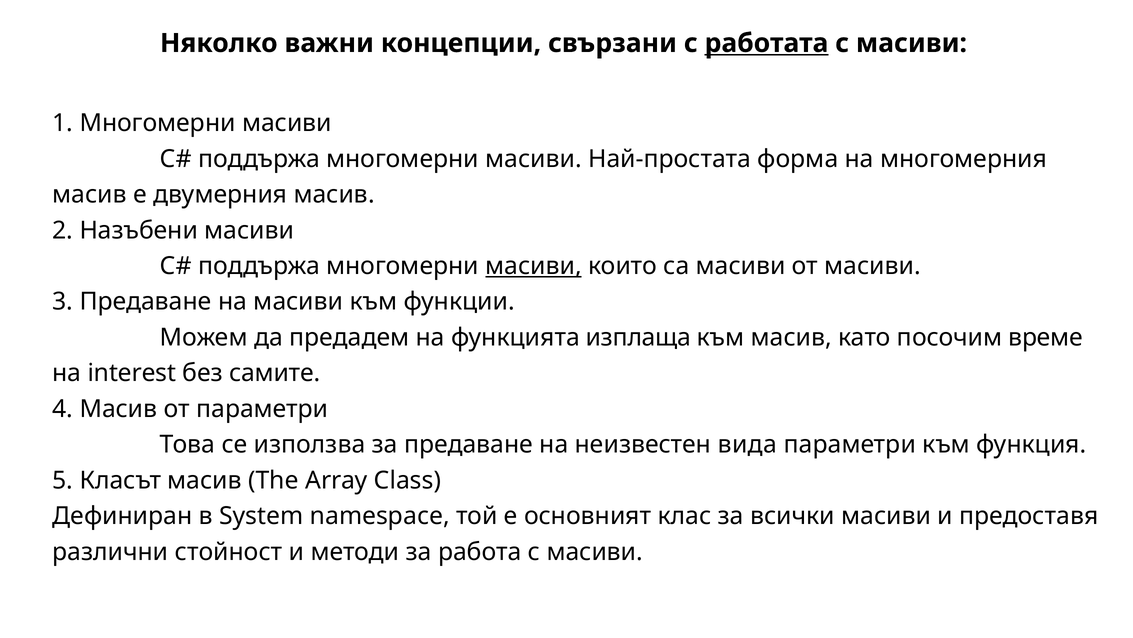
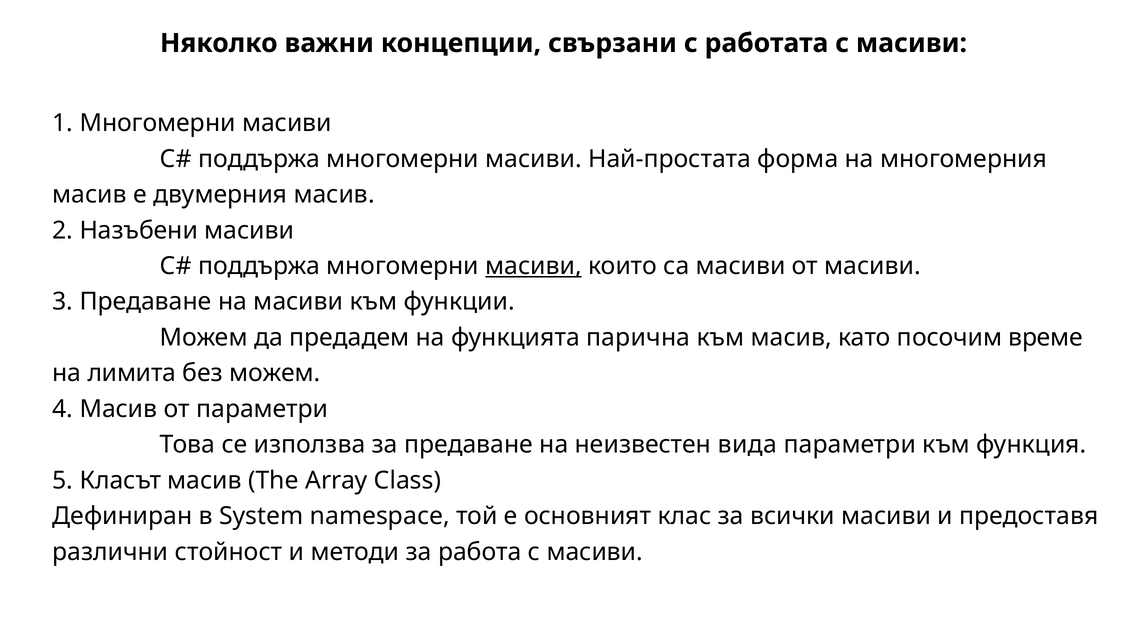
работата underline: present -> none (766, 43)
изплаща: изплаща -> парична (638, 337)
interest: interest -> лимита (132, 373)
без самите: самите -> можем (275, 373)
